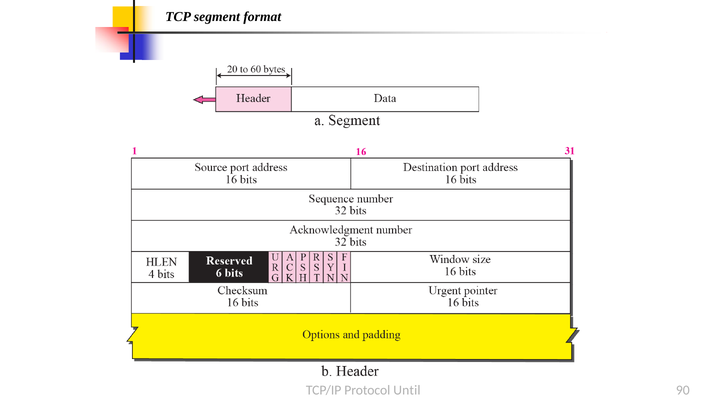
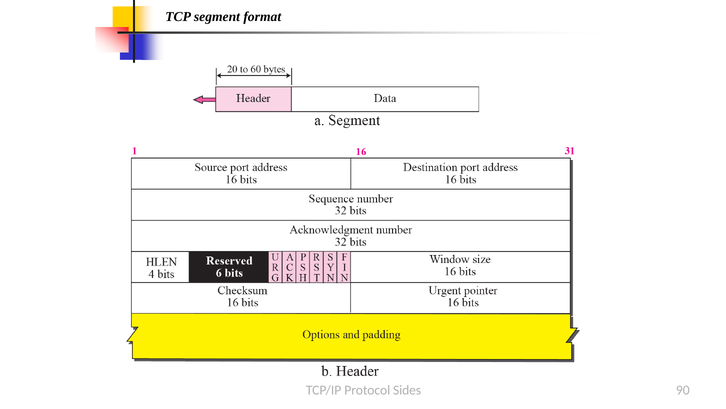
Until: Until -> Sides (407, 390)
